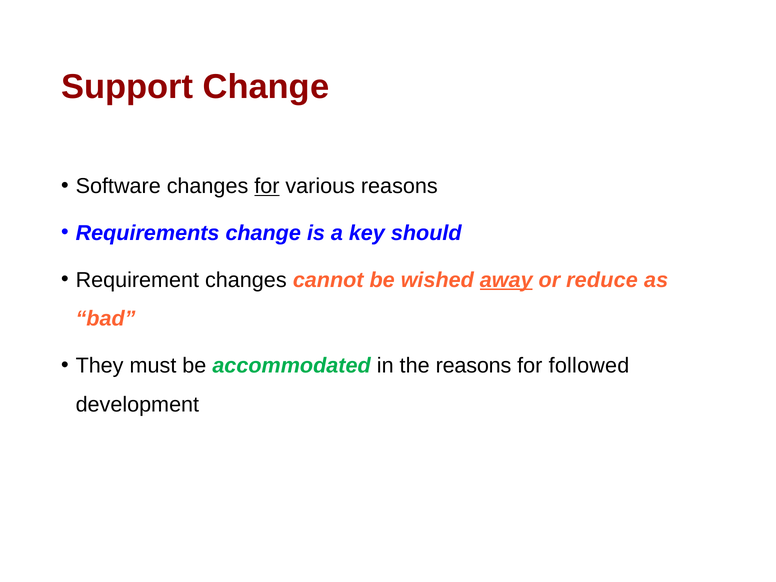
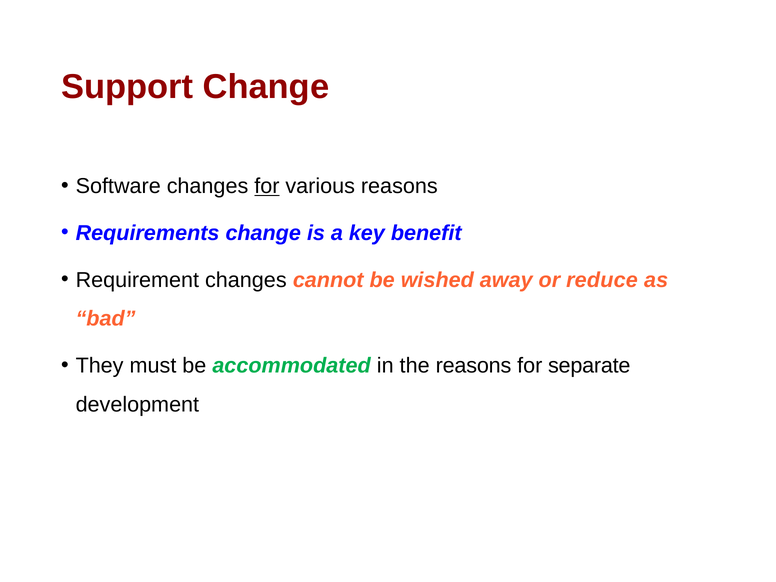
should: should -> benefit (426, 233)
away underline: present -> none (506, 280)
followed: followed -> separate (589, 366)
